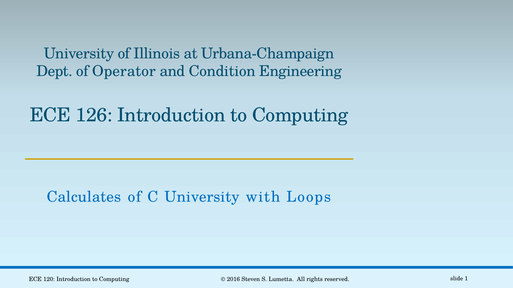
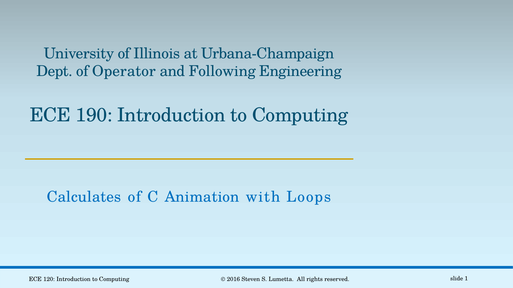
Condition: Condition -> Following (222, 72)
126: 126 -> 190 (94, 115)
C University: University -> Animation (202, 197)
